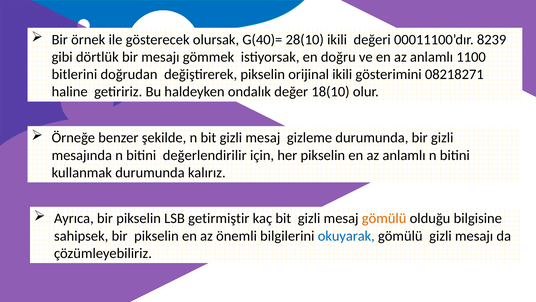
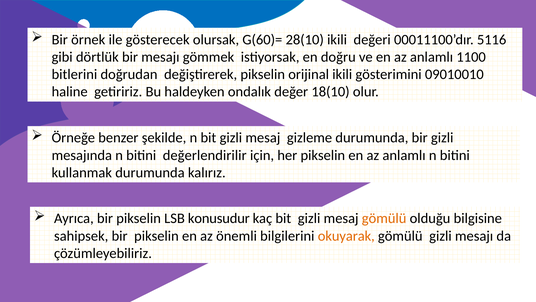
G(40)=: G(40)= -> G(60)= (262, 39)
8239: 8239 -> 5116 (492, 39)
08218271: 08218271 -> 09010010 (454, 74)
getirmiştir: getirmiştir -> konusudur (219, 218)
okuyarak colour: blue -> orange (346, 236)
